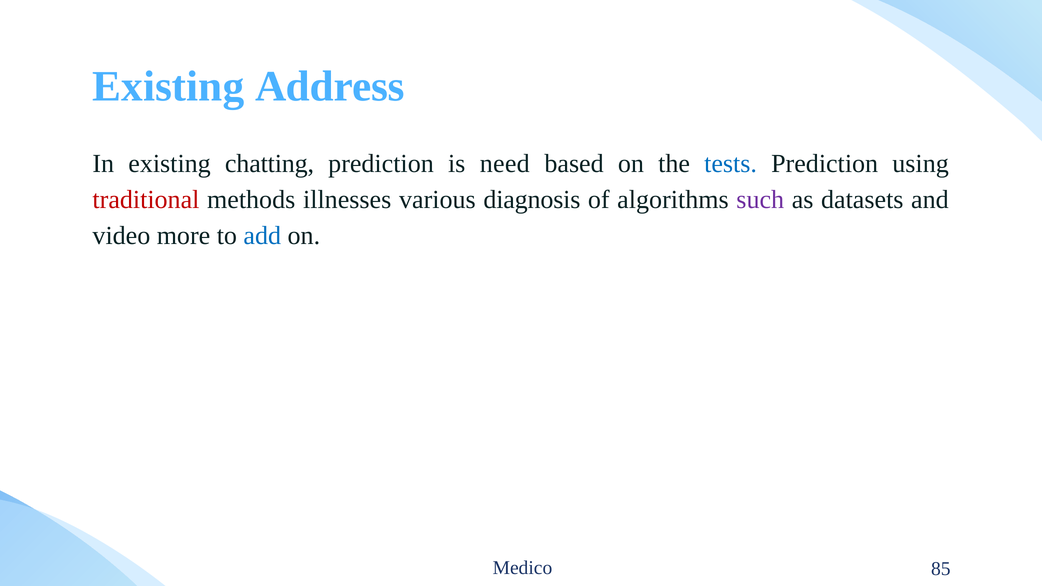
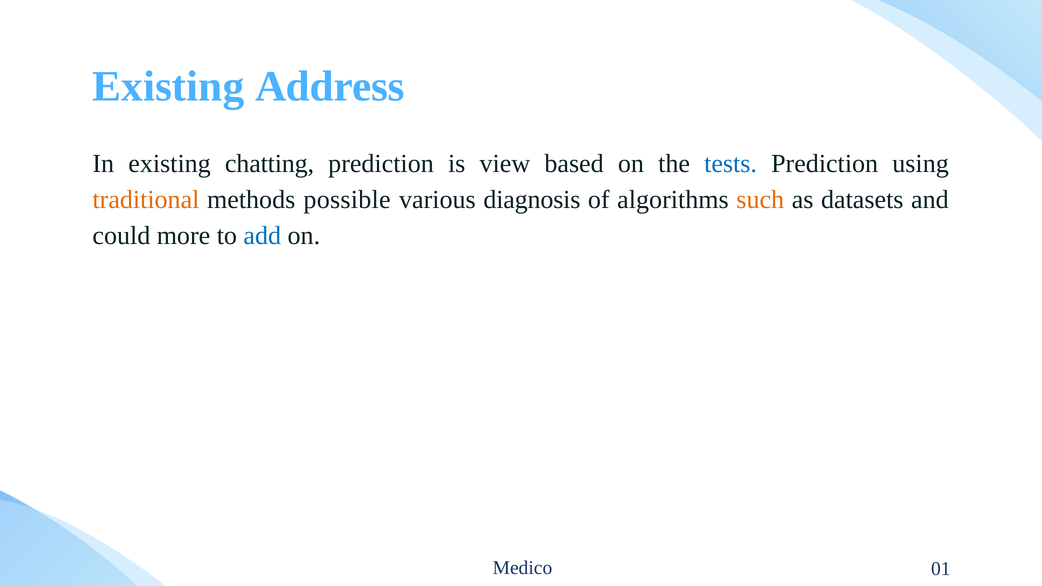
need: need -> view (505, 164)
traditional colour: red -> orange (146, 200)
illnesses: illnesses -> possible (347, 200)
such colour: purple -> orange (760, 200)
video: video -> could (121, 236)
85: 85 -> 01 (941, 569)
